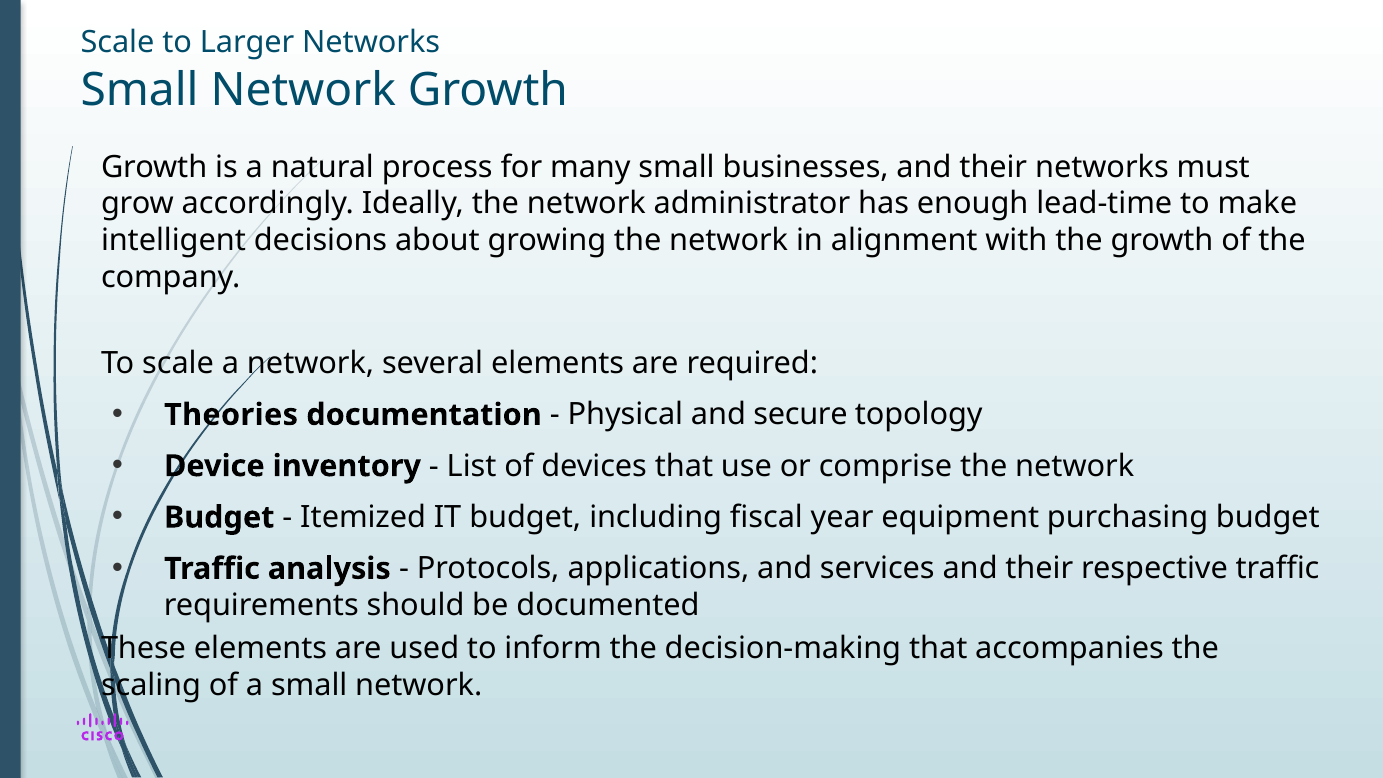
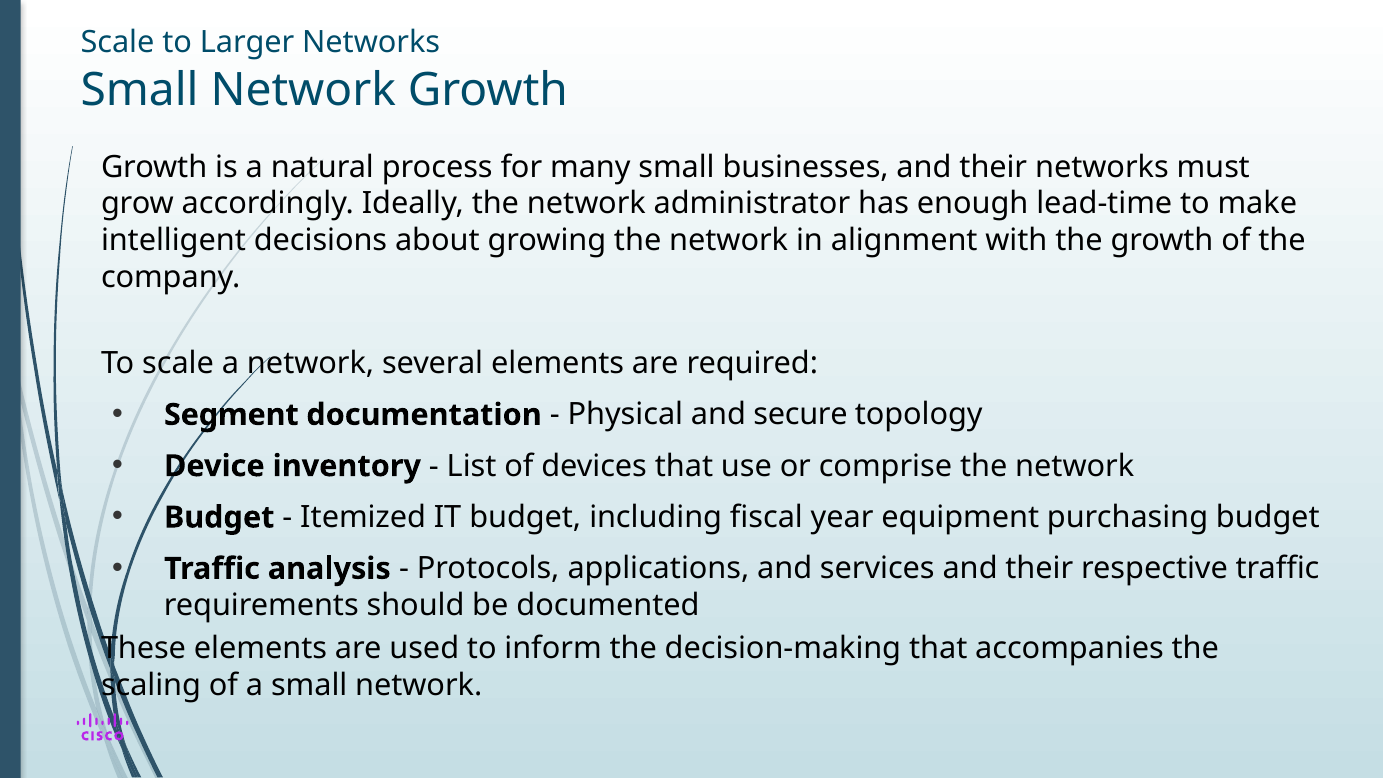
Theories: Theories -> Segment (231, 415)
